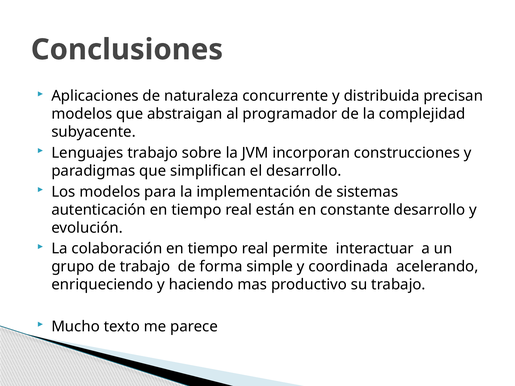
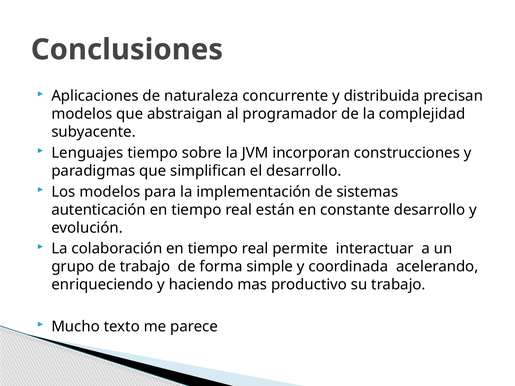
Lenguajes trabajo: trabajo -> tiempo (153, 153)
